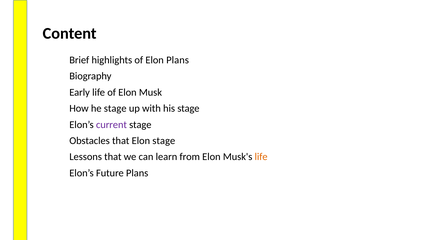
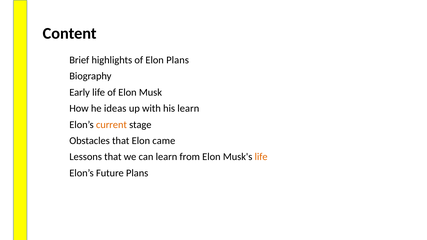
he stage: stage -> ideas (115, 109)
his stage: stage -> learn (188, 109)
current colour: purple -> orange (111, 125)
Elon stage: stage -> came (164, 141)
